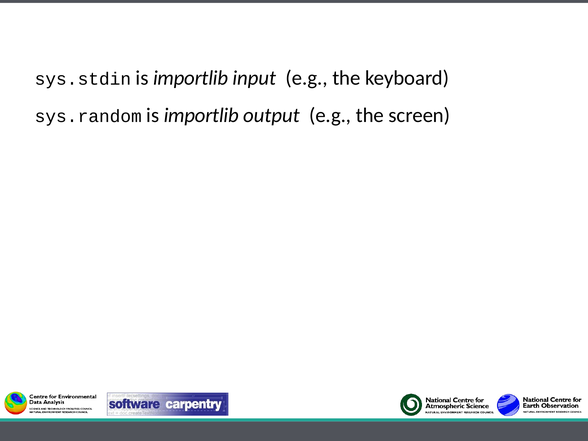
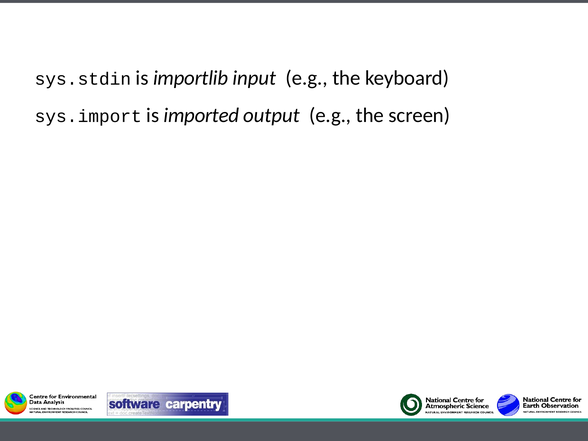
sys.random: sys.random -> sys.import (88, 116)
importlib: importlib -> imported (201, 115)
